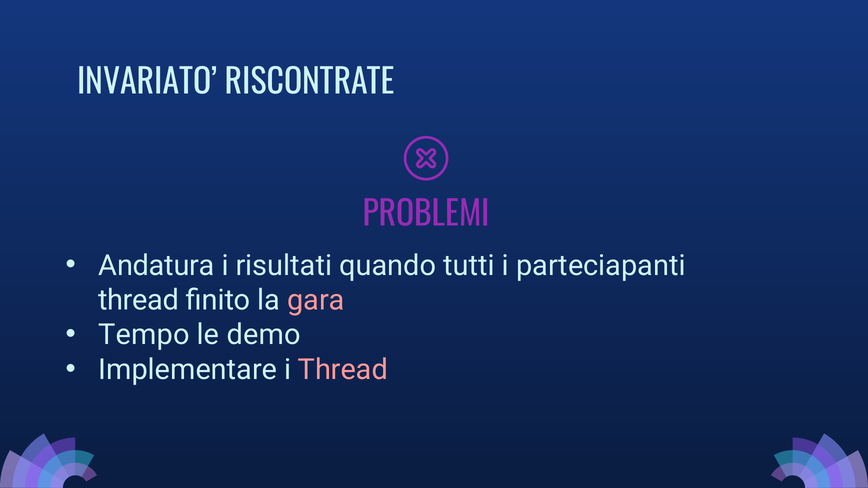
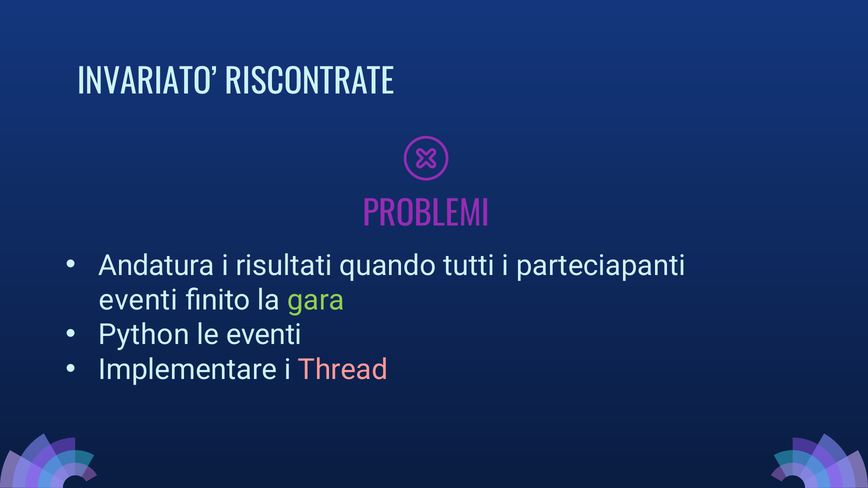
thread: thread -> eventi (138, 300)
gara colour: pink -> light green (316, 300)
Tempo: Tempo -> Python (144, 335)
le demo: demo -> eventi (264, 335)
